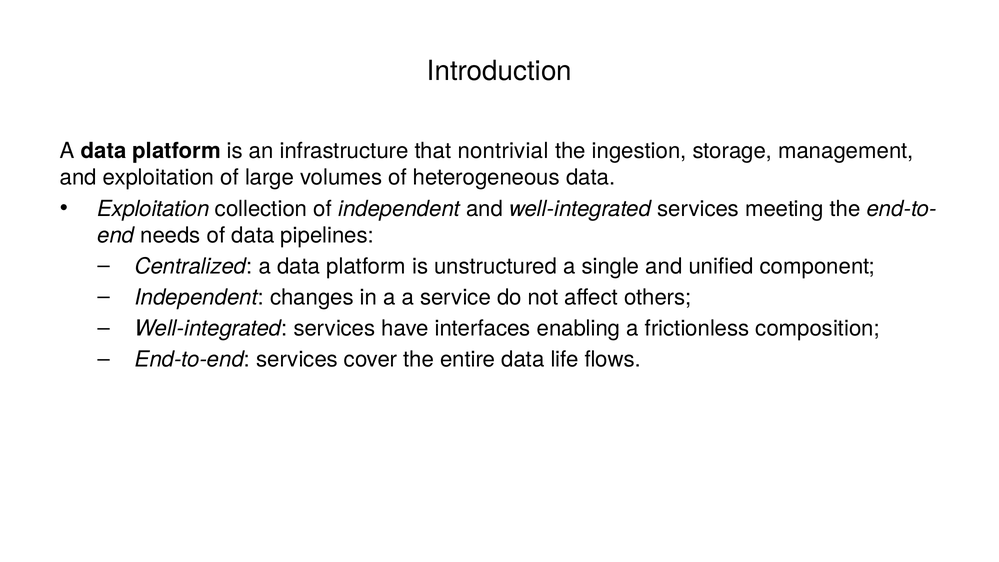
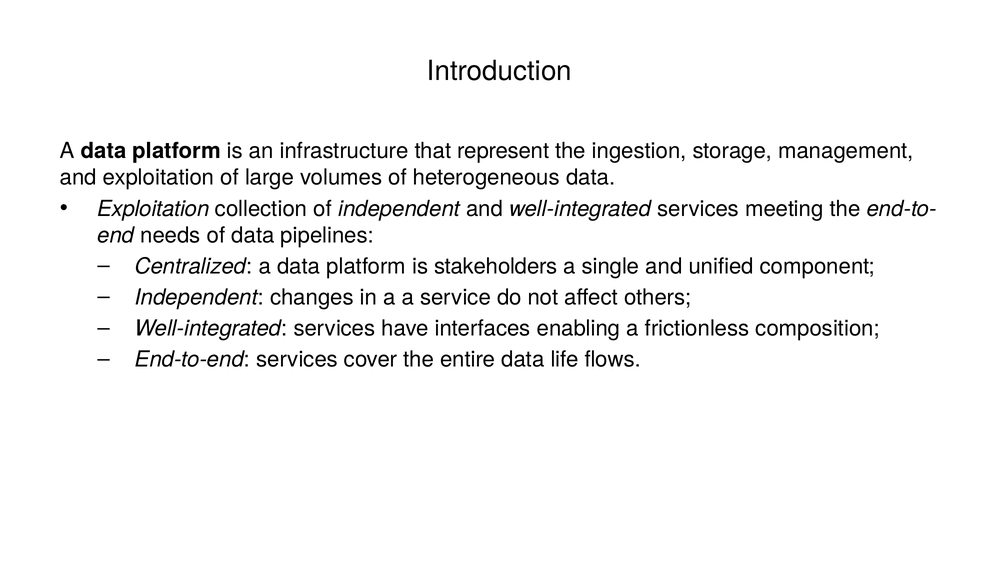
nontrivial: nontrivial -> represent (503, 151)
unstructured: unstructured -> stakeholders (496, 266)
